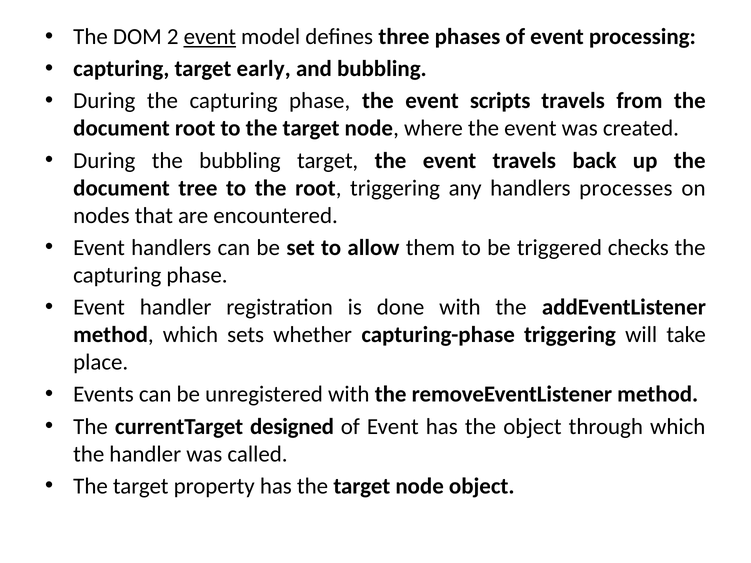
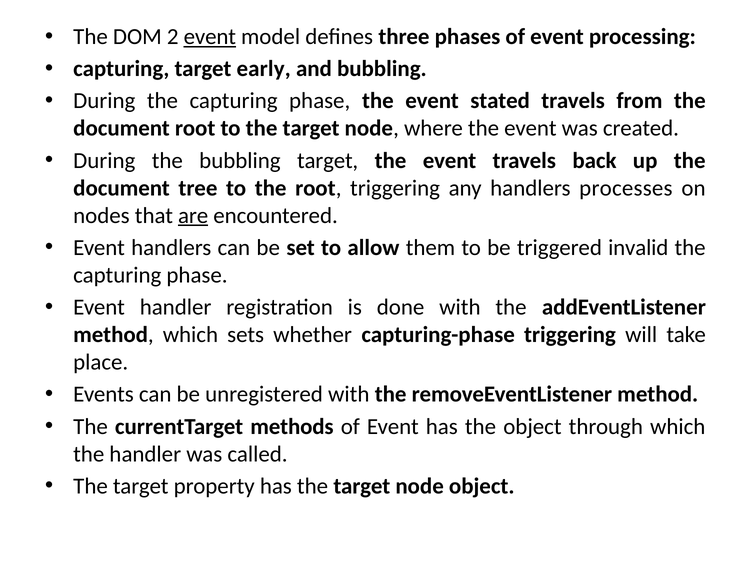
scripts: scripts -> stated (500, 101)
are underline: none -> present (193, 216)
checks: checks -> invalid (638, 248)
designed: designed -> methods (292, 427)
